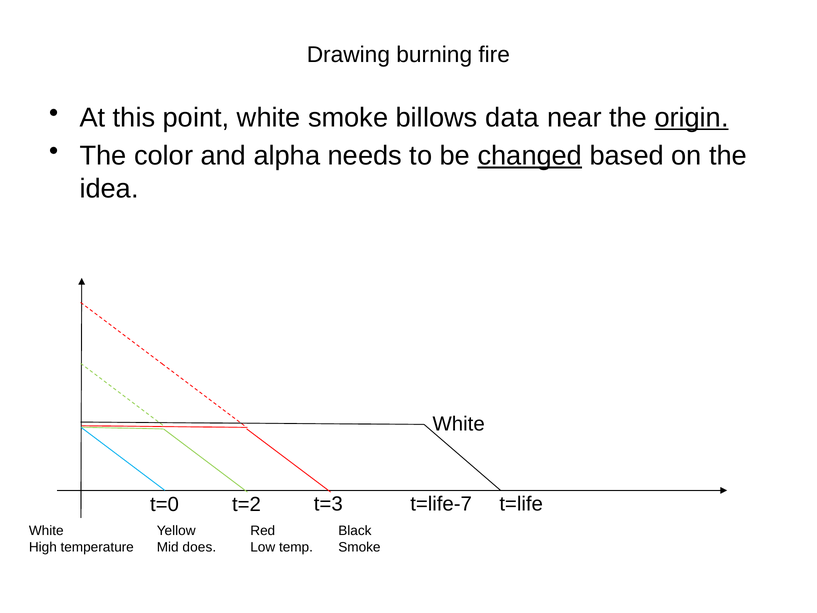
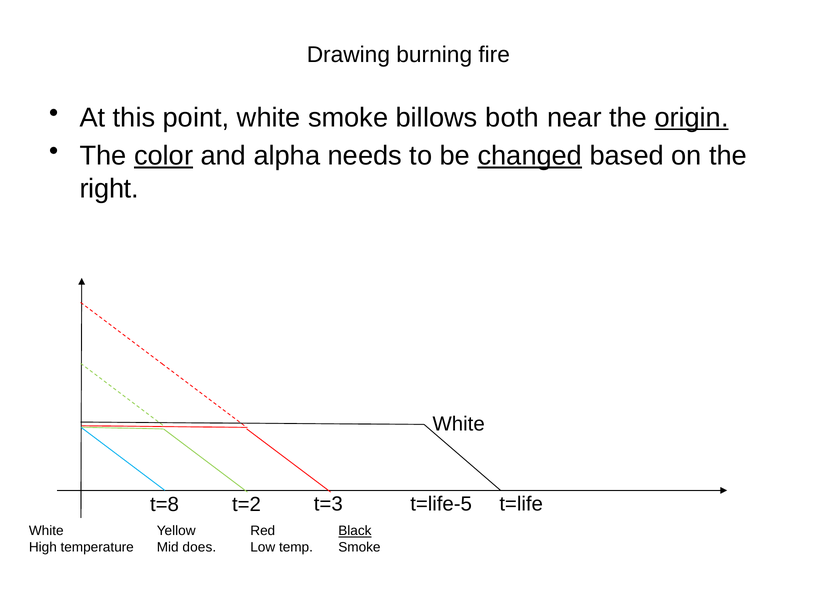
data: data -> both (512, 118)
color underline: none -> present (164, 156)
idea: idea -> right (109, 188)
t=0: t=0 -> t=8 (165, 504)
t=life-7: t=life-7 -> t=life-5 (441, 504)
Black underline: none -> present (355, 531)
